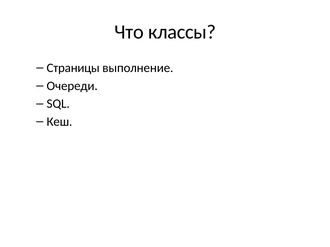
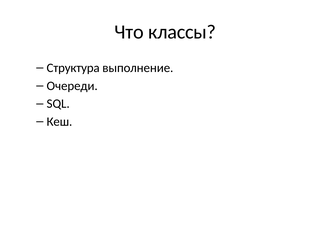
Страницы: Страницы -> Структура (73, 68)
